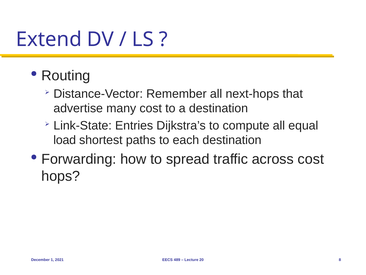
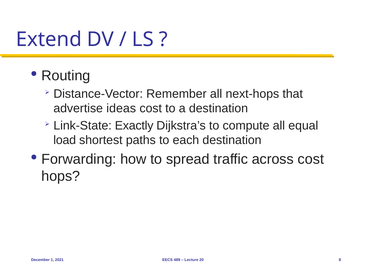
many: many -> ideas (121, 108)
Entries: Entries -> Exactly (134, 125)
